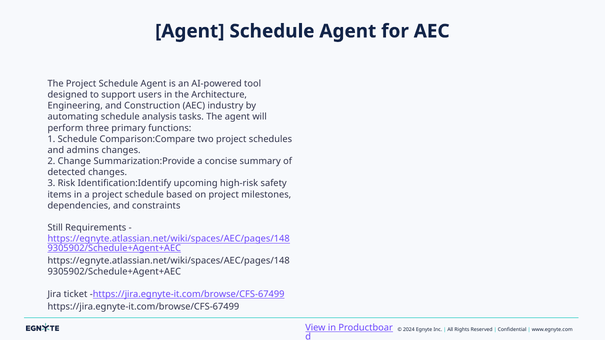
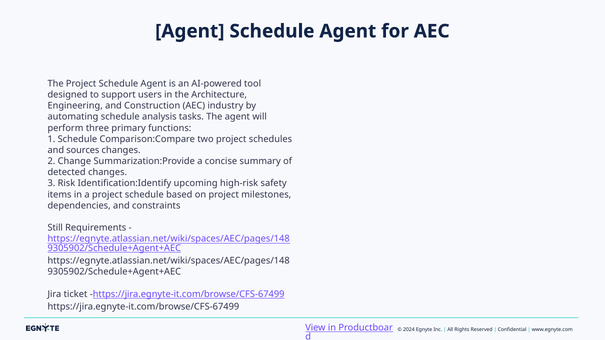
admins: admins -> sources (83, 150)
